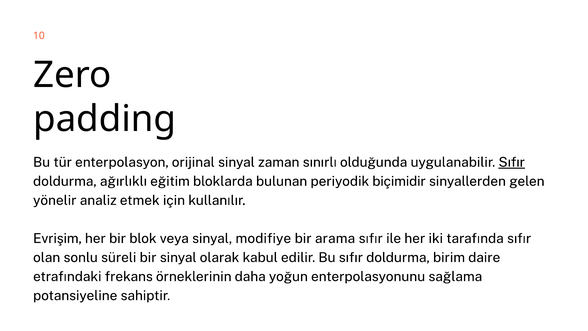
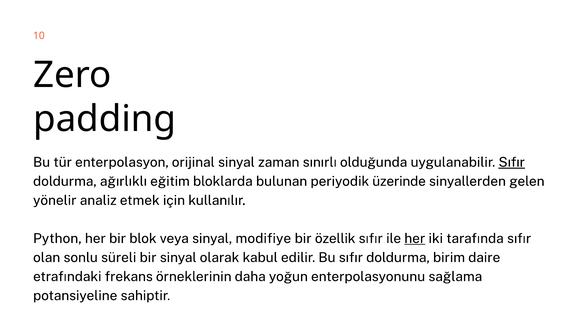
biçimidir: biçimidir -> üzerinde (399, 181)
Evrişim: Evrişim -> Python (57, 238)
arama: arama -> özellik (335, 238)
her underline: none -> present (415, 238)
